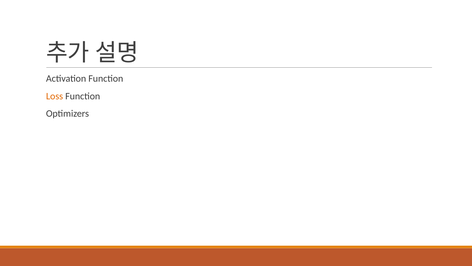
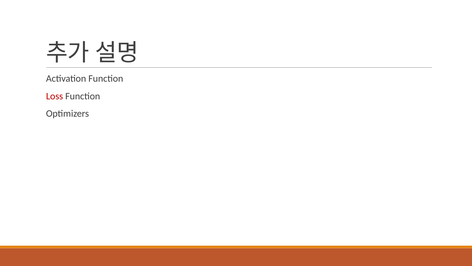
Loss colour: orange -> red (55, 96)
